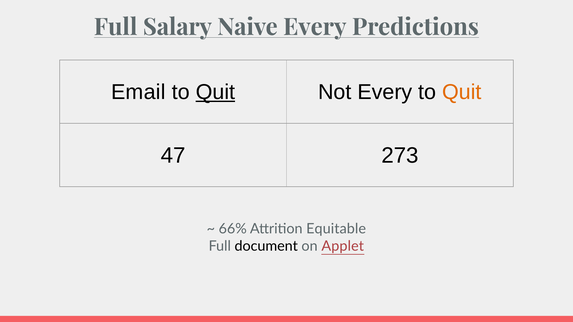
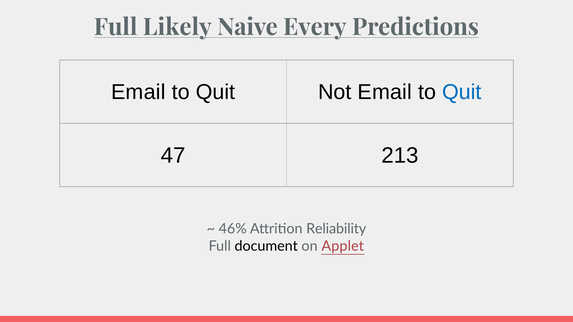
Salary: Salary -> Likely (177, 27)
Quit underline: present -> none (215, 92)
Not Every: Every -> Email (385, 92)
Quit colour: orange -> blue (462, 92)
273: 273 -> 213 (400, 156)
66%: 66% -> 46% (233, 229)
Equitable: Equitable -> Reliability (336, 229)
